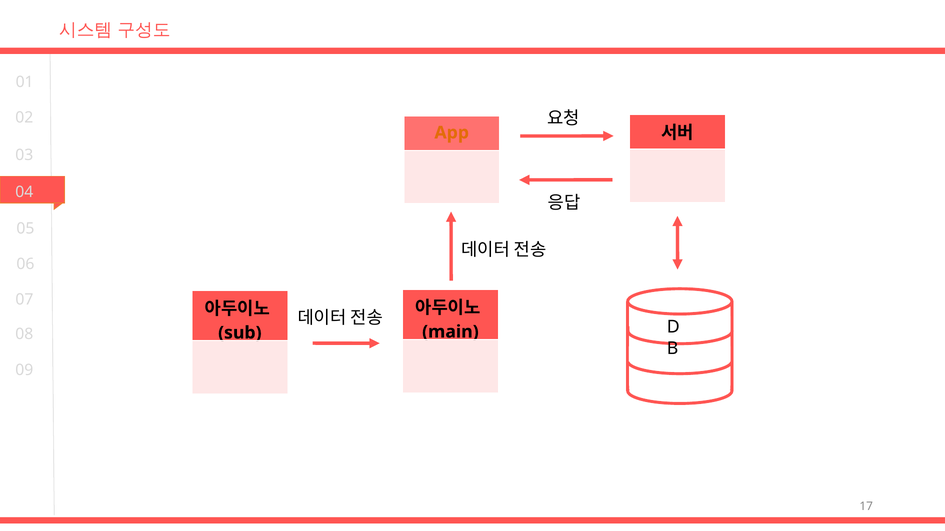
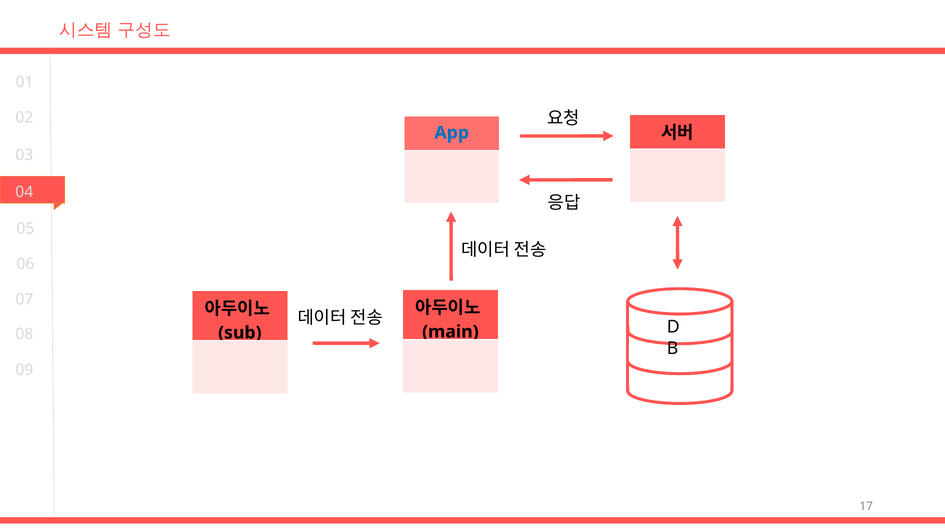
App colour: orange -> blue (452, 133)
